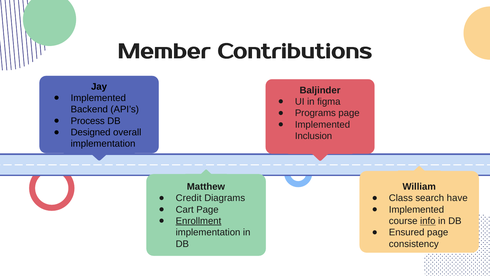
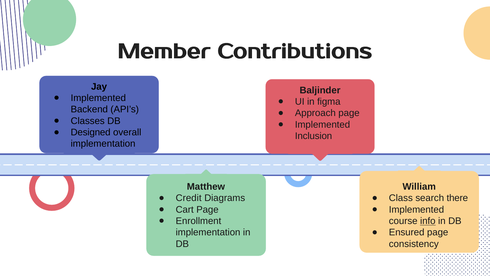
Programs: Programs -> Approach (315, 113)
Process: Process -> Classes (88, 121)
have: have -> there (457, 198)
Enrollment underline: present -> none (198, 221)
